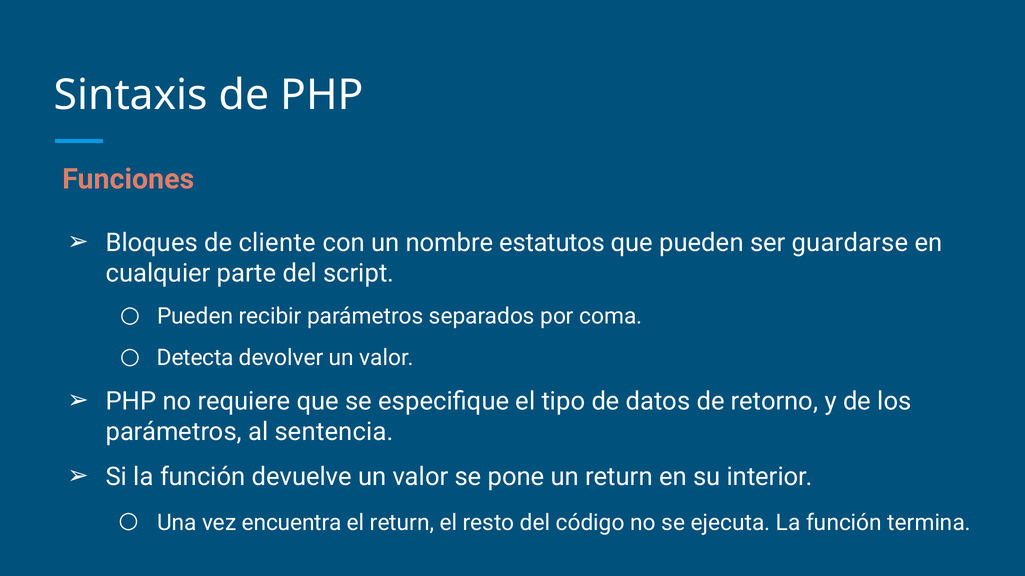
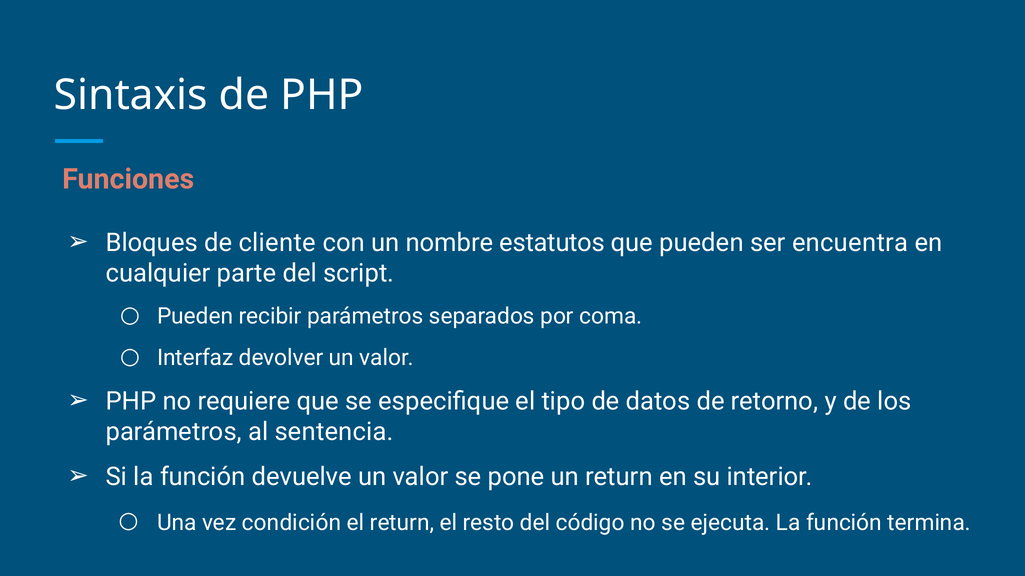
guardarse: guardarse -> encuentra (850, 243)
Detecta: Detecta -> Interfaz (195, 358)
encuentra: encuentra -> condición (292, 523)
